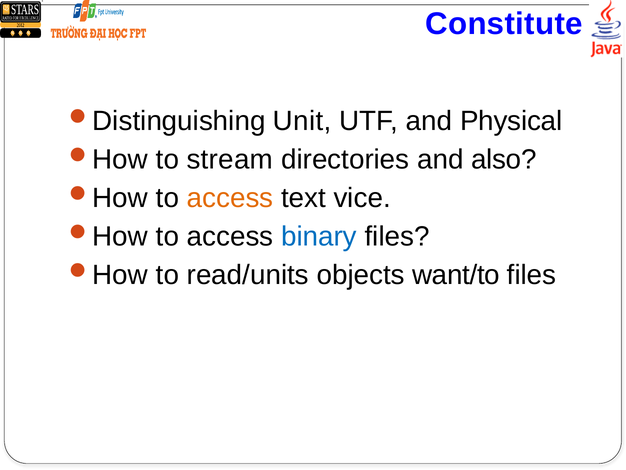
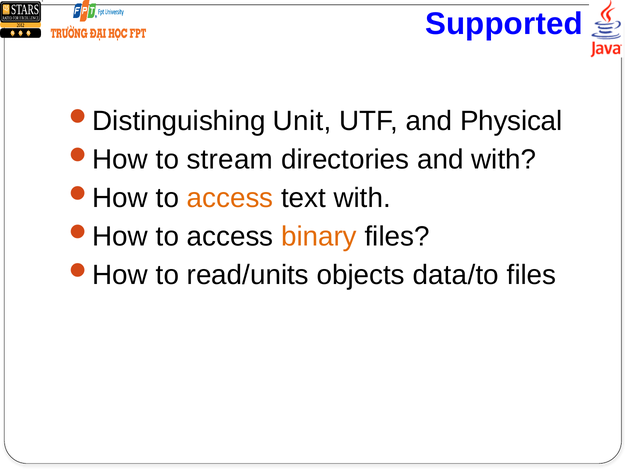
Constitute: Constitute -> Supported (504, 24)
and also: also -> with (504, 159)
text vice: vice -> with (362, 198)
binary colour: blue -> orange (319, 236)
want/to: want/to -> data/to (456, 275)
